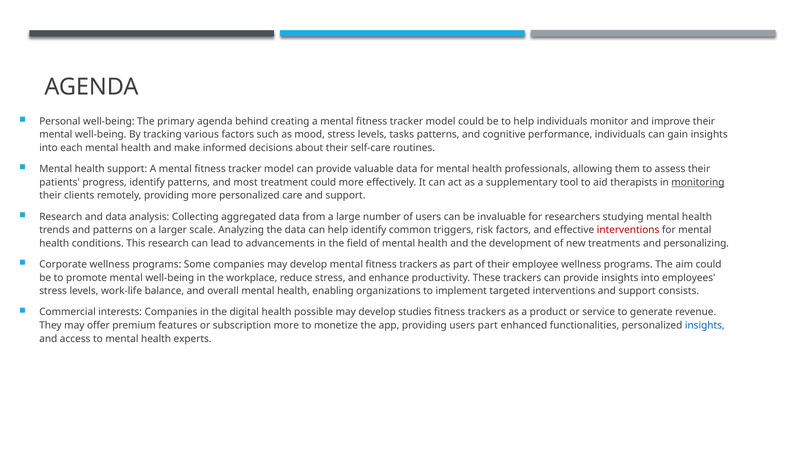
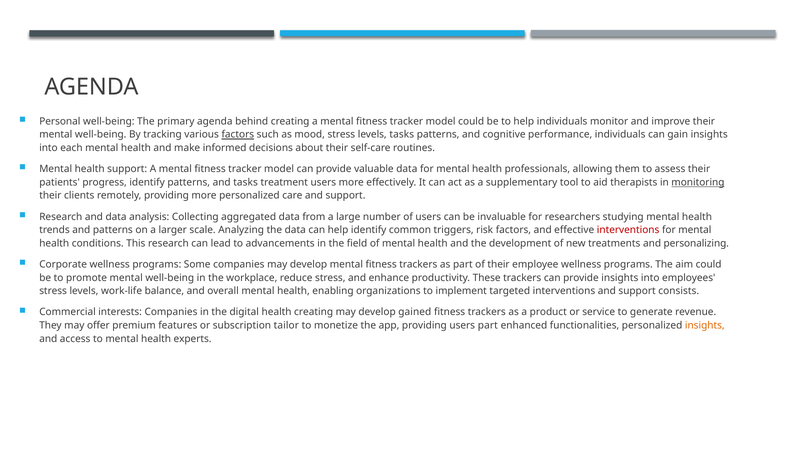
factors underline: none -> present (238, 135)
and most: most -> tasks (246, 182)
treatment could: could -> users (323, 182)
health possible: possible -> creating (314, 312)
studies: studies -> gained (415, 312)
subscription more: more -> tailor (286, 325)
insights colour: blue -> orange (705, 325)
